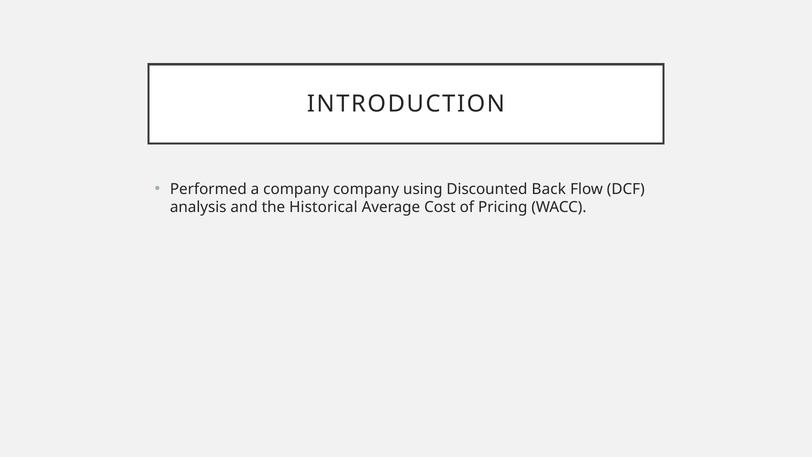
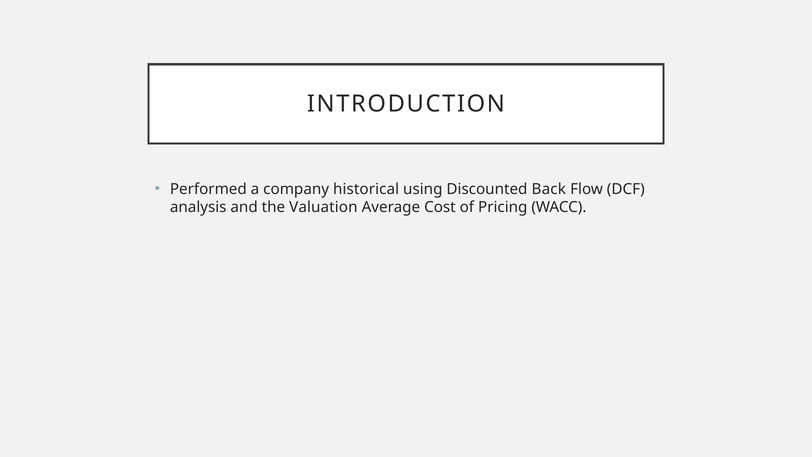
company company: company -> historical (366, 189)
Historical: Historical -> Valuation (323, 207)
